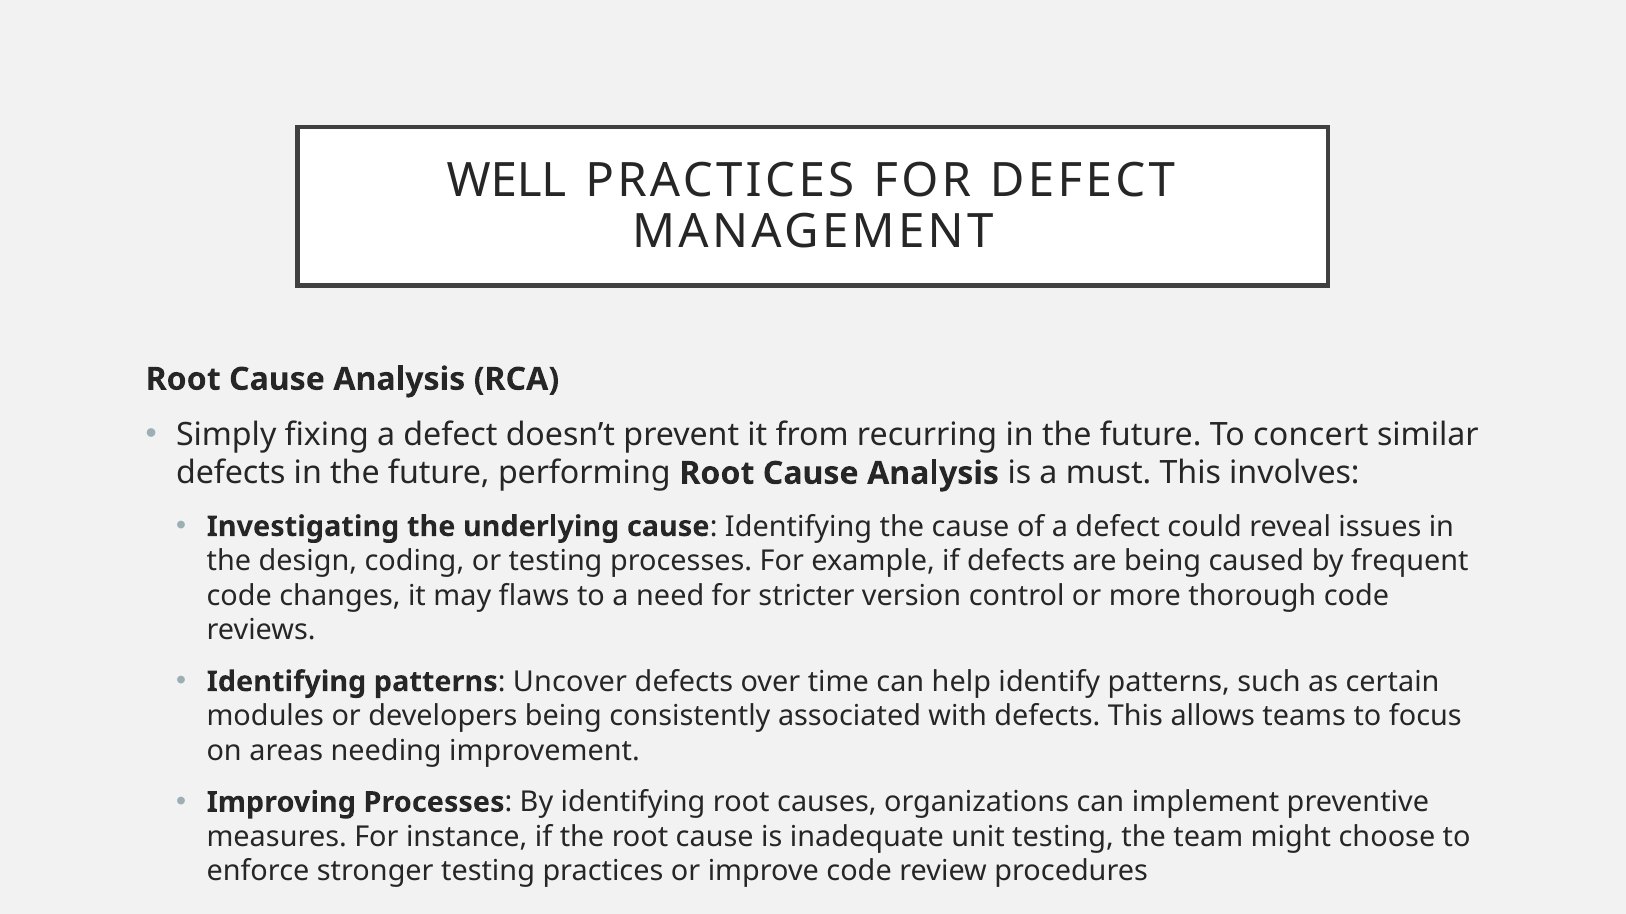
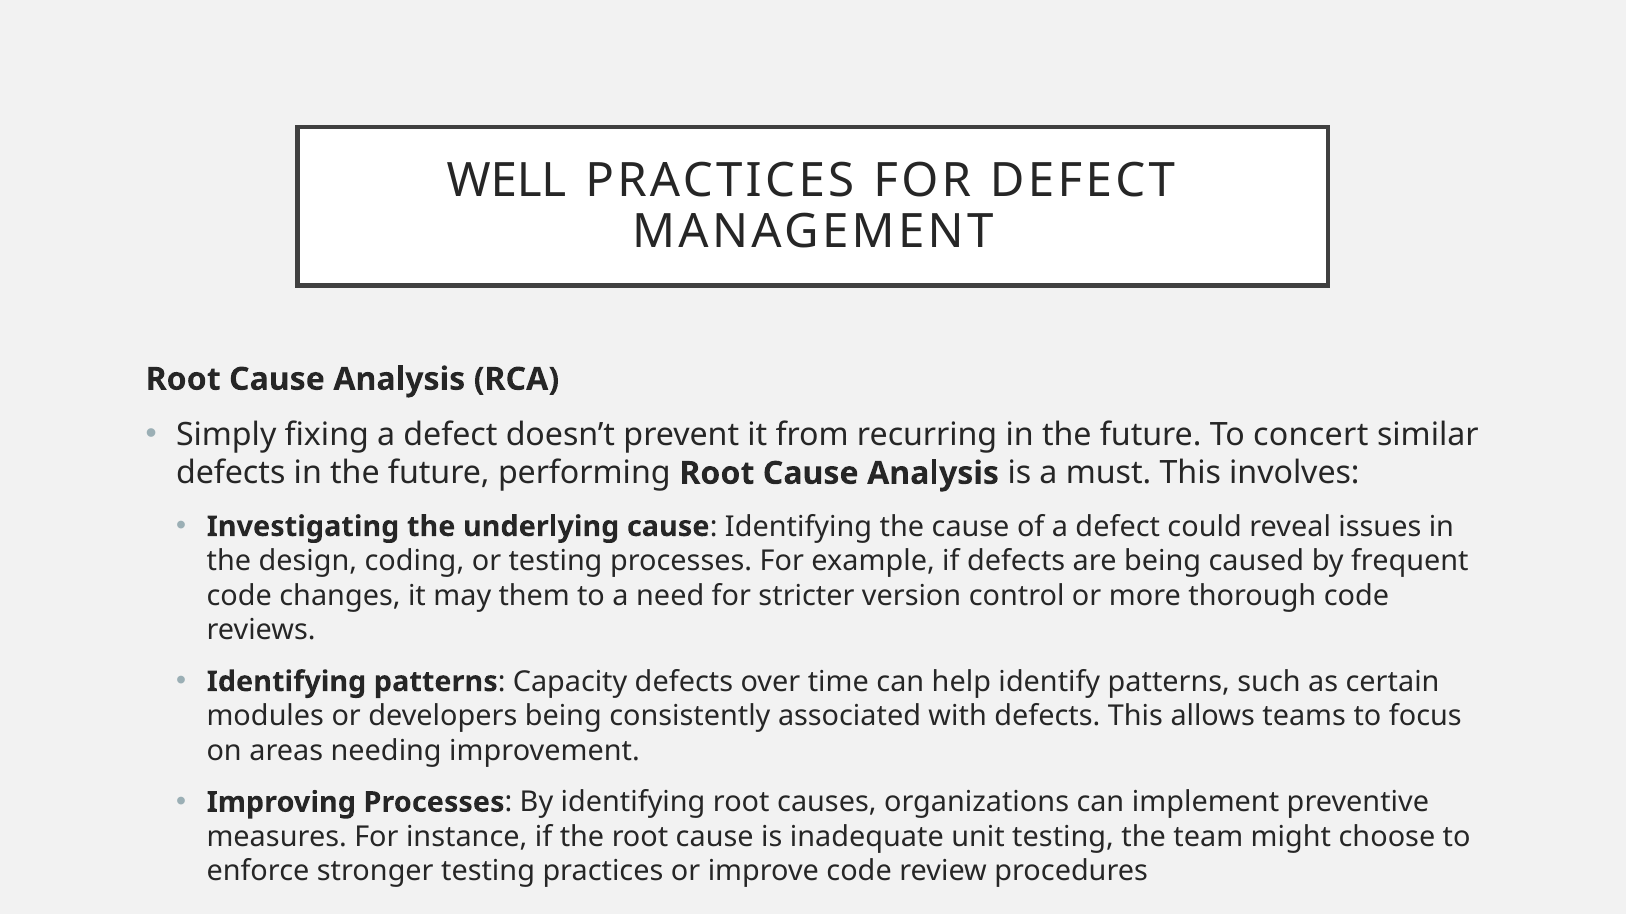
flaws: flaws -> them (534, 596)
Uncover: Uncover -> Capacity (570, 682)
